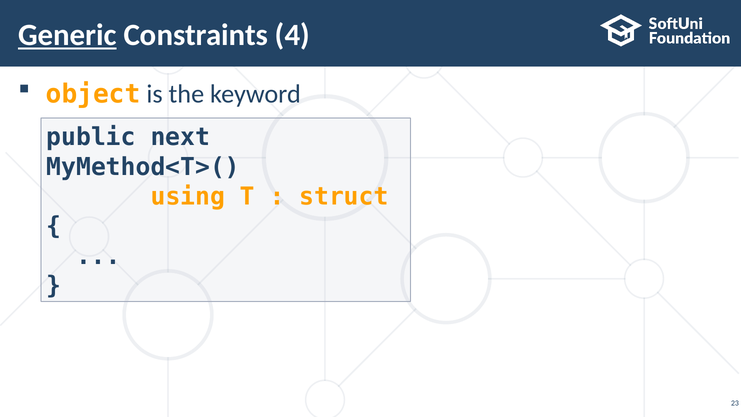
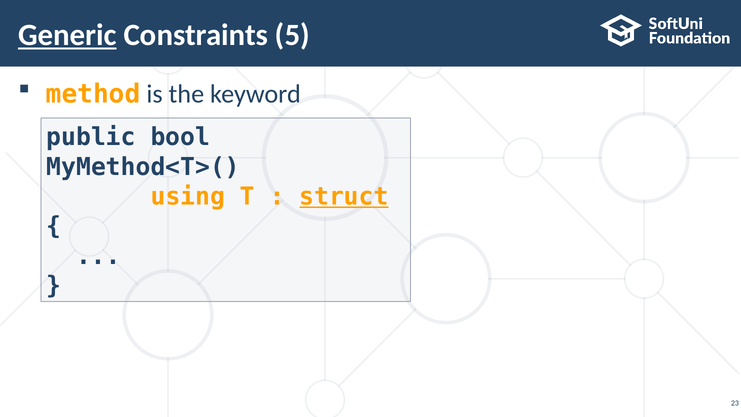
4: 4 -> 5 (292, 35)
object: object -> method (93, 94)
next: next -> bool (180, 137)
struct underline: none -> present (344, 196)
